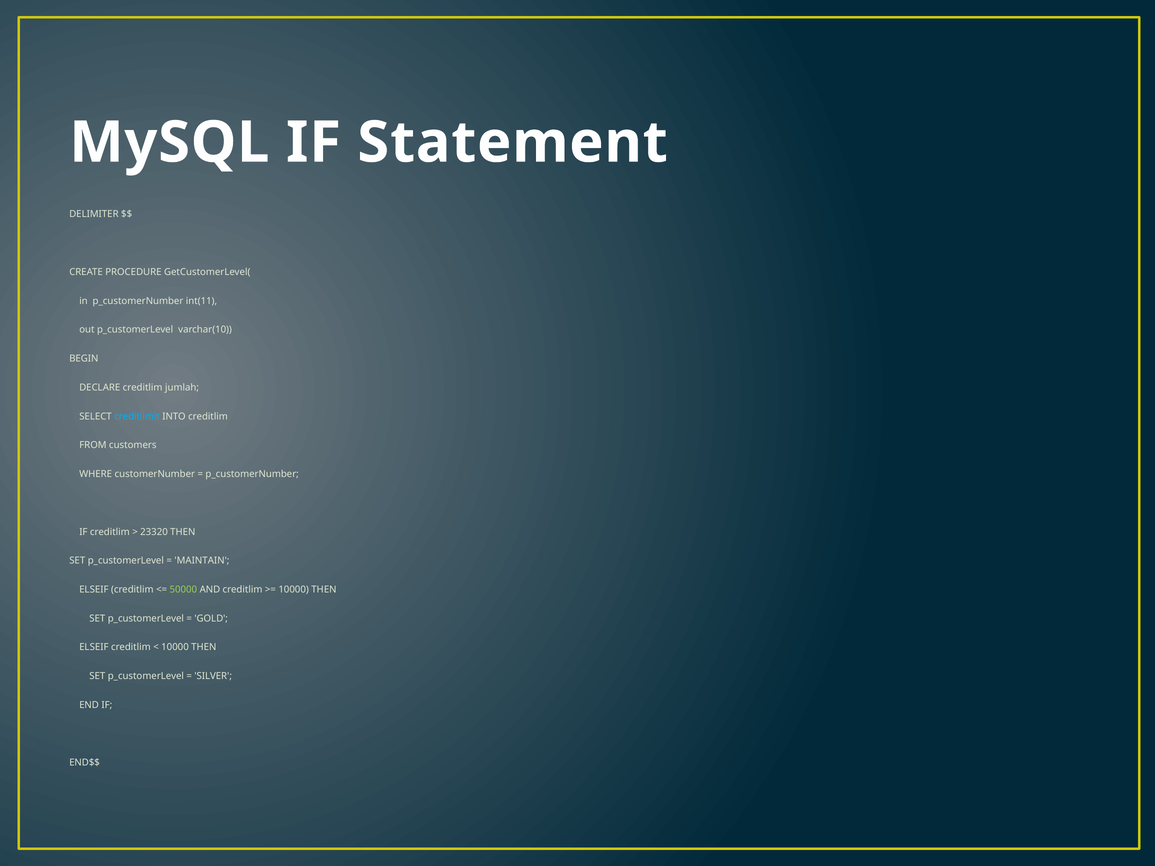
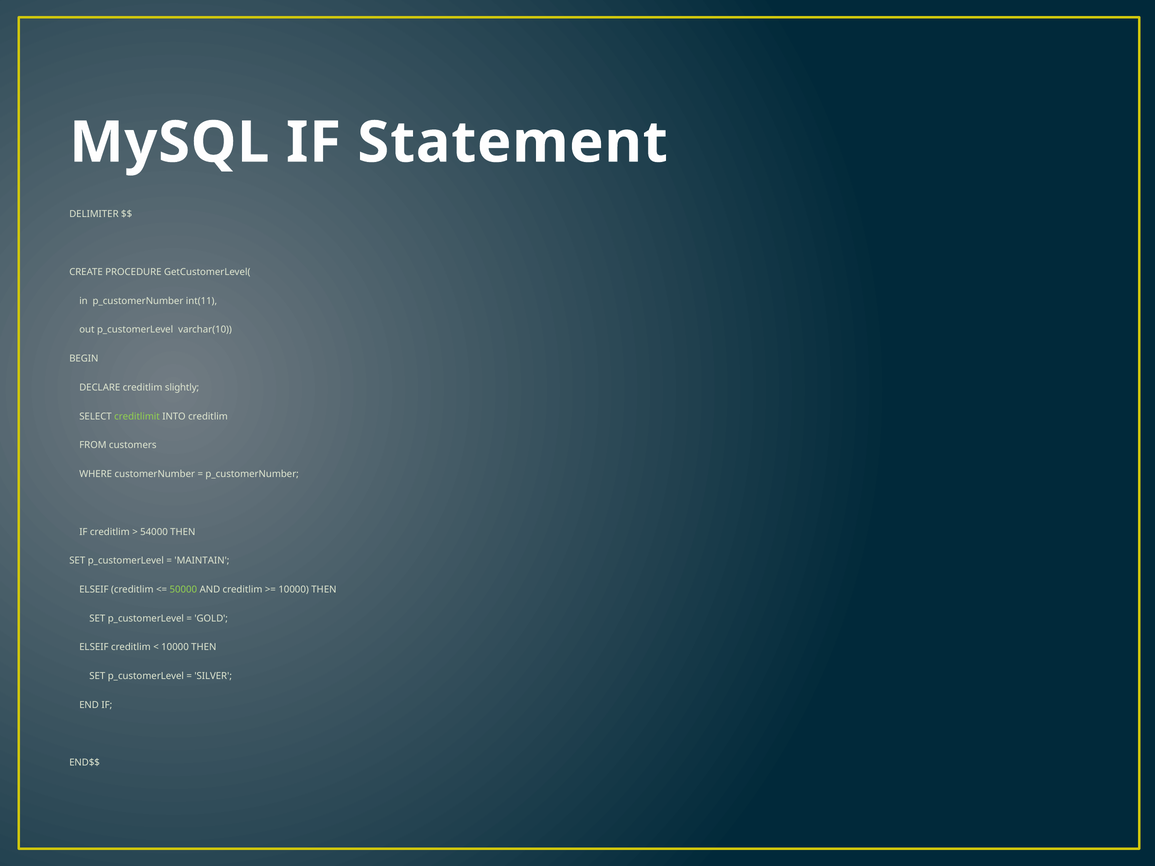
jumlah: jumlah -> slightly (182, 388)
creditlimit colour: light blue -> light green (137, 416)
23320: 23320 -> 54000 (154, 532)
